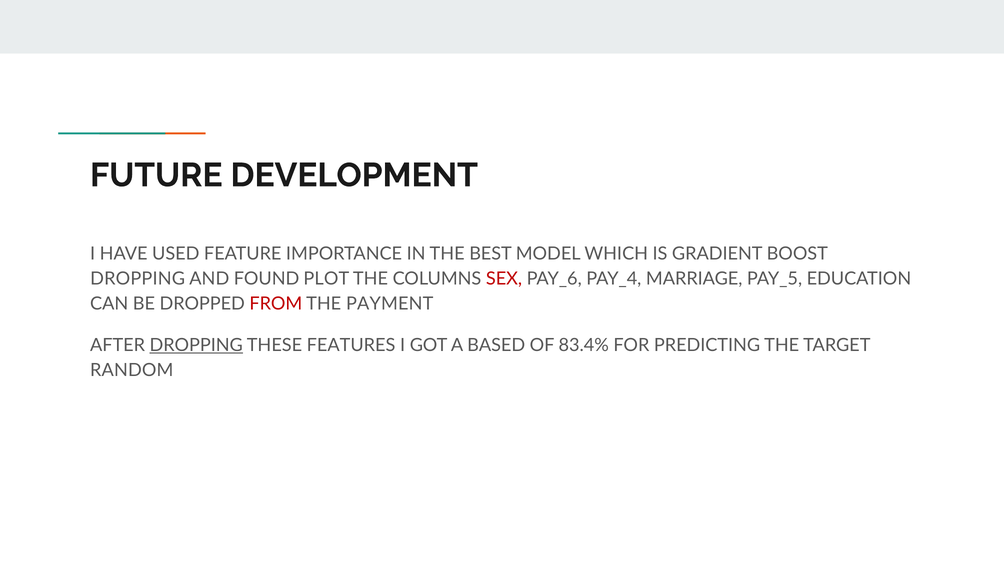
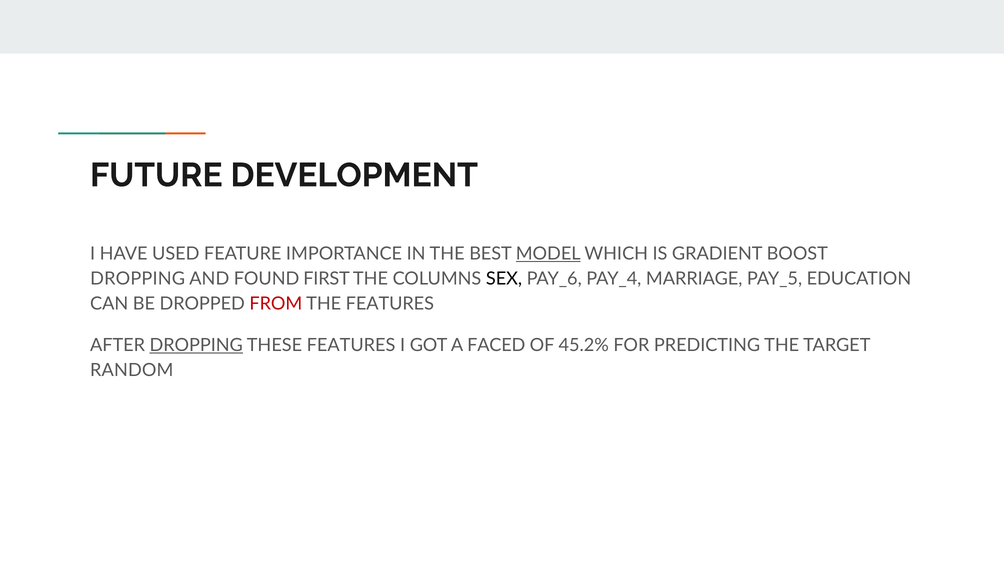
MODEL underline: none -> present (548, 253)
PLOT: PLOT -> FIRST (327, 278)
SEX colour: red -> black (504, 278)
THE PAYMENT: PAYMENT -> FEATURES (390, 303)
BASED: BASED -> FACED (496, 345)
83.4%: 83.4% -> 45.2% (584, 345)
